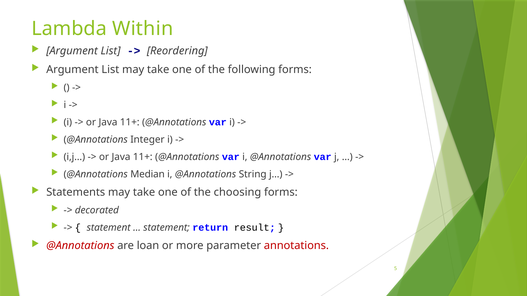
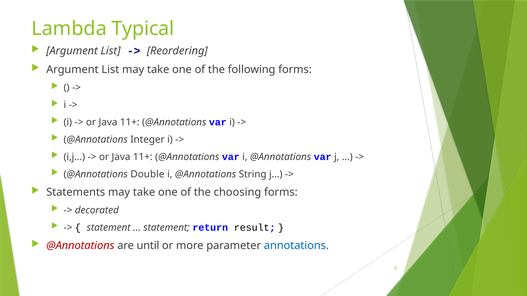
Within: Within -> Typical (143, 29)
Median: Median -> Double (147, 174)
loan: loan -> until (148, 246)
annotations colour: red -> blue (296, 246)
